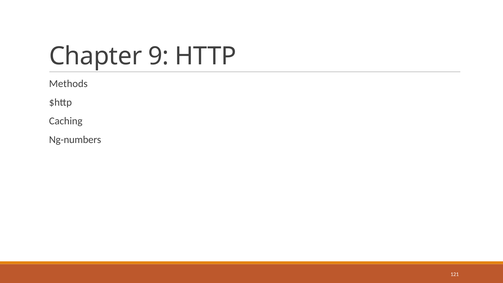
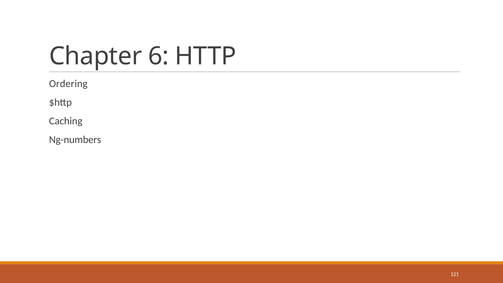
9: 9 -> 6 (159, 56)
Methods: Methods -> Ordering (68, 84)
